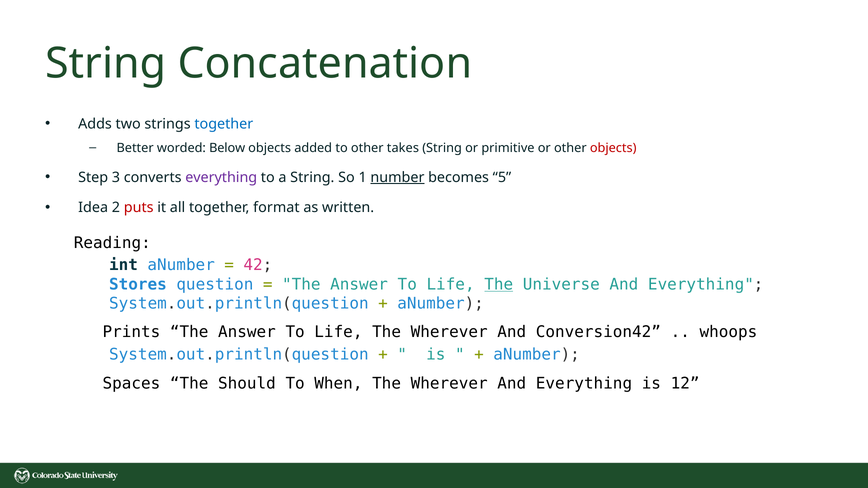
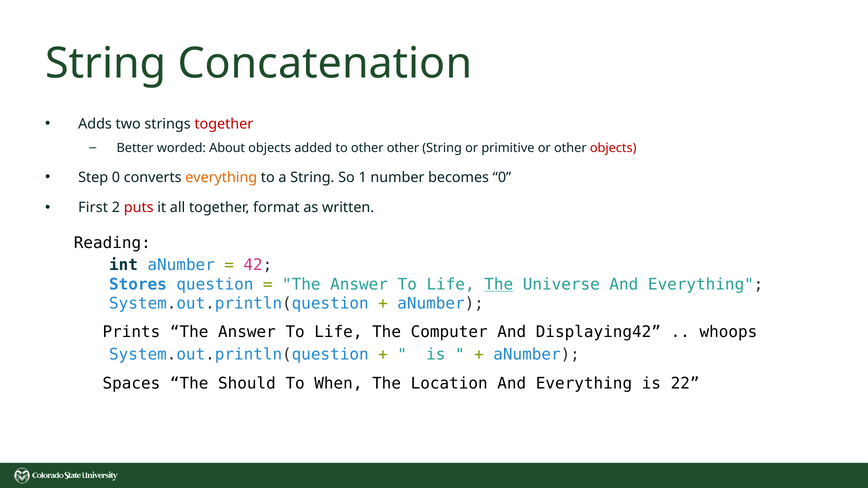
together colour: blue -> red (224, 124)
Below: Below -> About (227, 148)
other takes: takes -> other (403, 148)
Step 3: 3 -> 0 (116, 177)
everything colour: purple -> orange (221, 177)
number underline: present -> none (397, 177)
becomes 5: 5 -> 0 (502, 177)
Idea: Idea -> First (93, 208)
Life The Wherever: Wherever -> Computer (449, 332)
Conversion42: Conversion42 -> Displaying42 (598, 332)
Wherever: Wherever -> Location (449, 383)
12: 12 -> 22 (685, 383)
